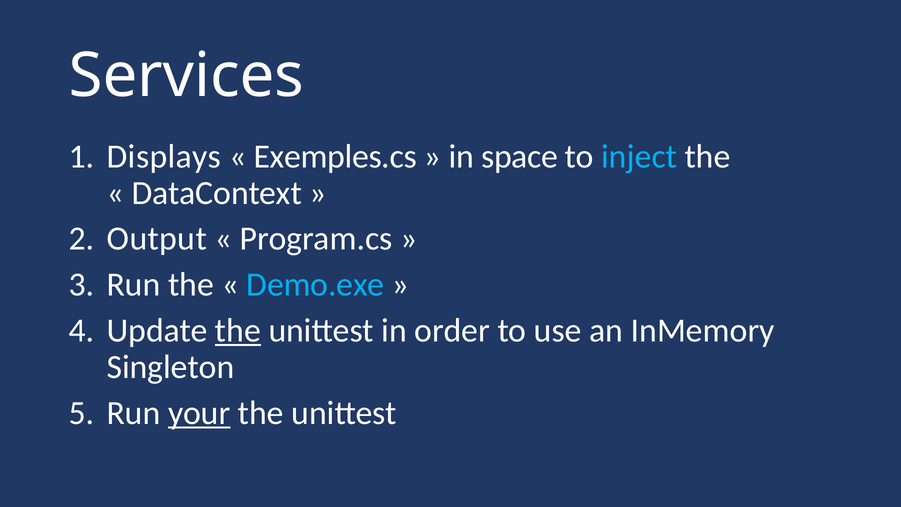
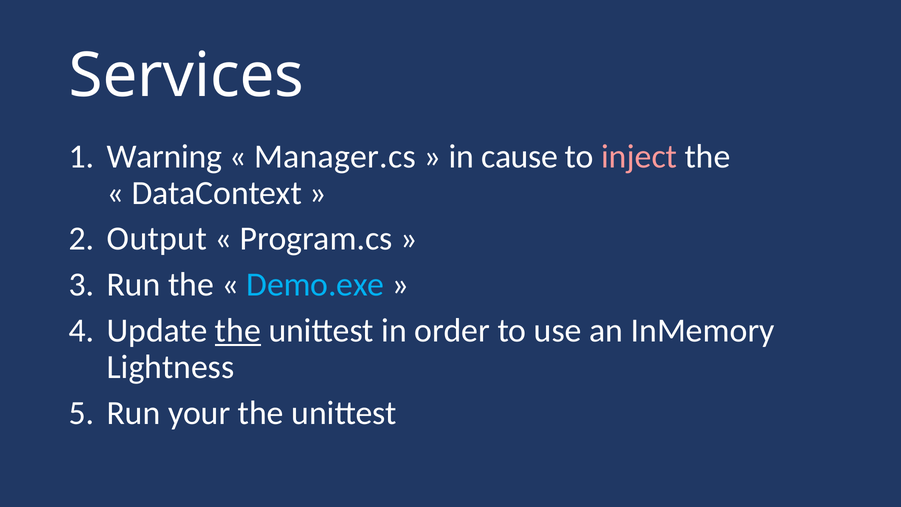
Displays: Displays -> Warning (164, 156)
Exemples.cs: Exemples.cs -> Manager.cs (335, 156)
space: space -> cause (520, 156)
inject colour: light blue -> pink (639, 156)
Singleton: Singleton -> Lightness (171, 367)
your underline: present -> none (199, 413)
